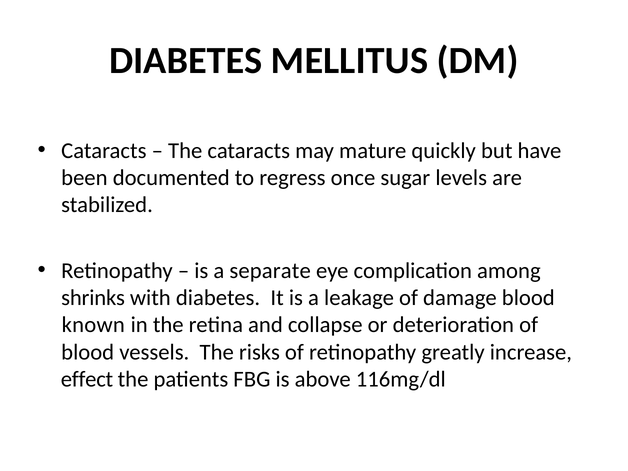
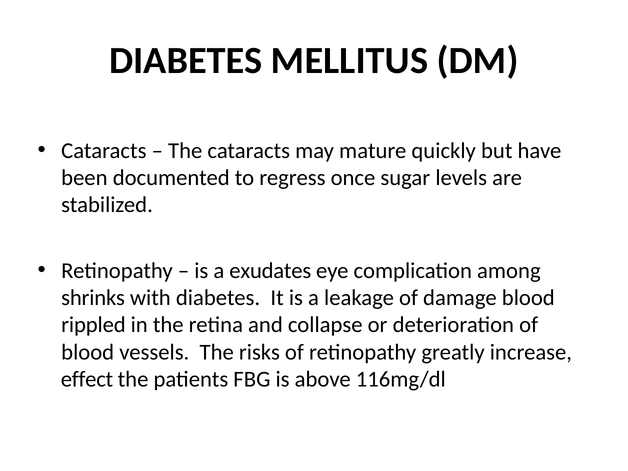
separate: separate -> exudates (270, 271)
known: known -> rippled (93, 325)
